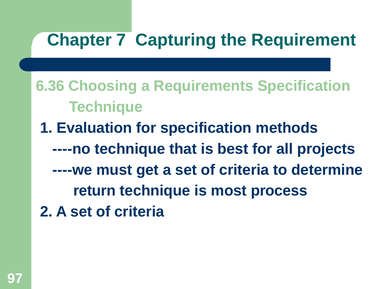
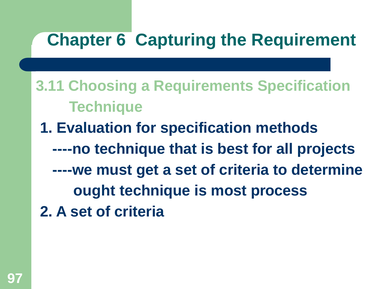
7: 7 -> 6 (121, 40)
6.36: 6.36 -> 3.11 (50, 86)
return: return -> ought (94, 191)
